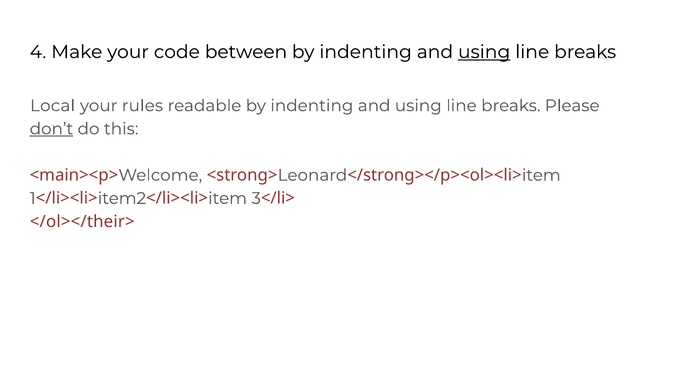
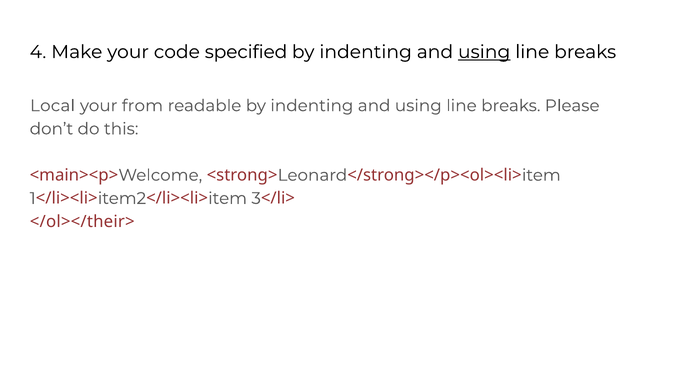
between: between -> specified (246, 52)
rules: rules -> from (142, 106)
don’t underline: present -> none (51, 129)
